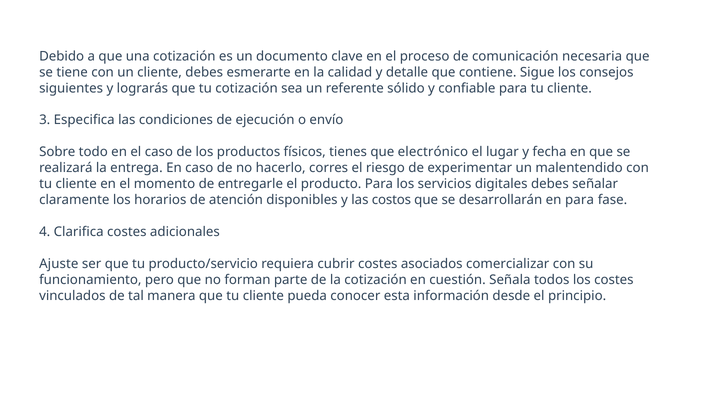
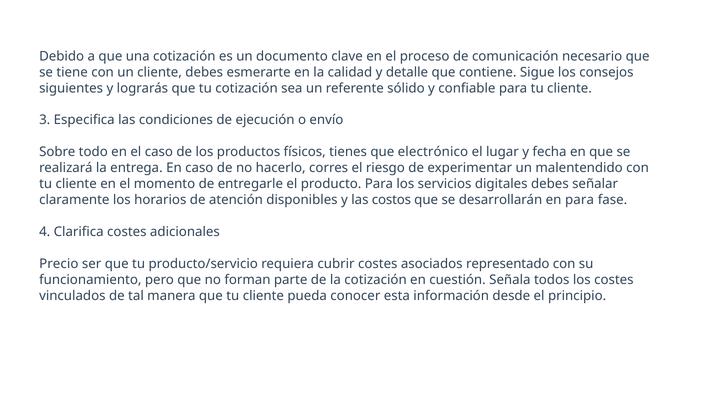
necesaria: necesaria -> necesario (592, 56)
Ajuste: Ajuste -> Precio (59, 264)
comercializar: comercializar -> representado (508, 264)
